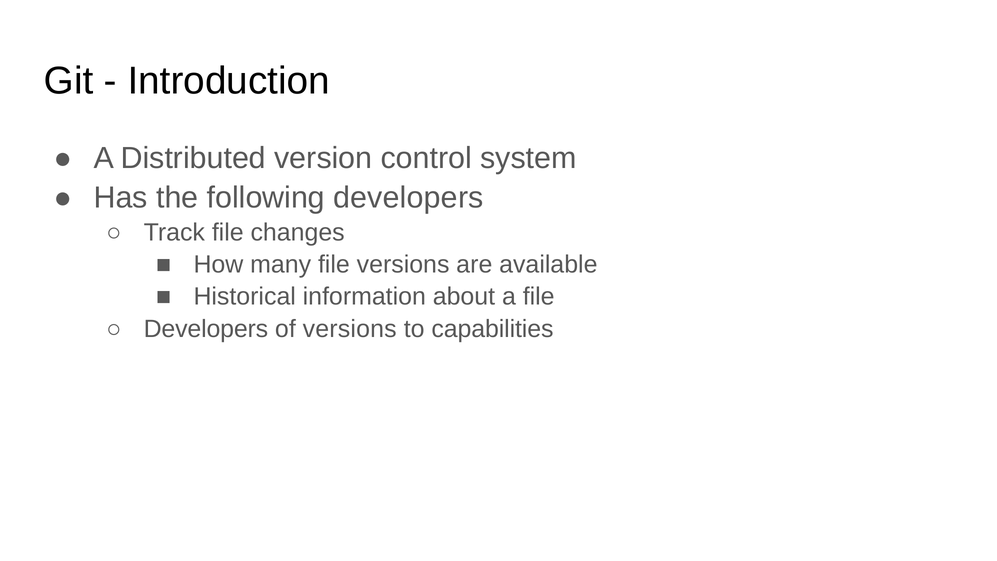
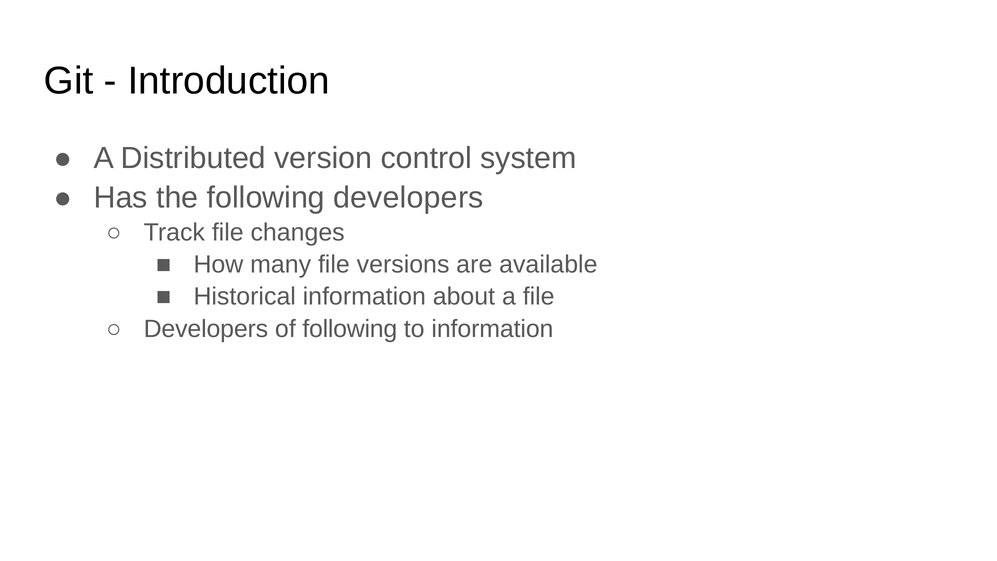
of versions: versions -> following (350, 329)
to capabilities: capabilities -> information (492, 329)
